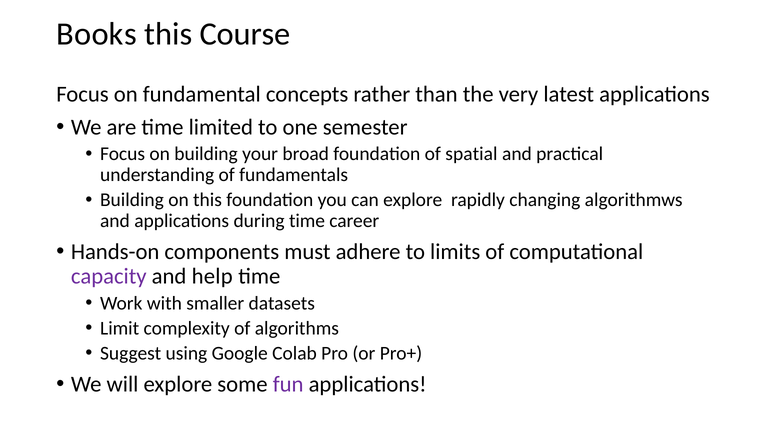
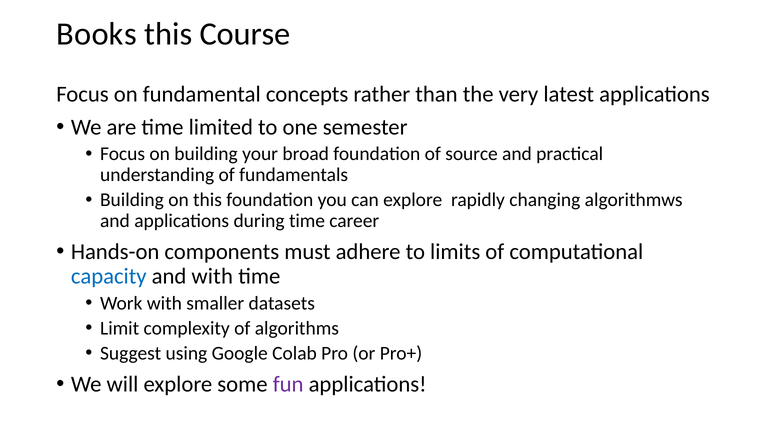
spatial: spatial -> source (472, 154)
capacity colour: purple -> blue (109, 276)
and help: help -> with (212, 276)
